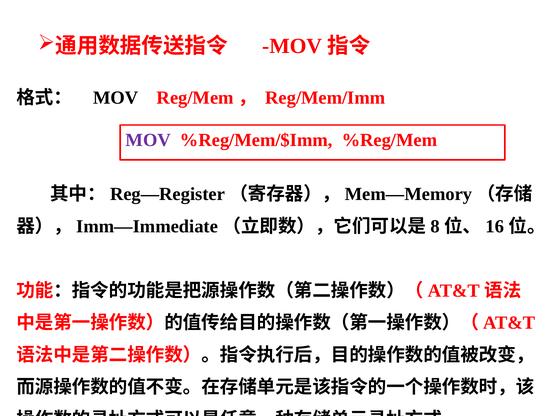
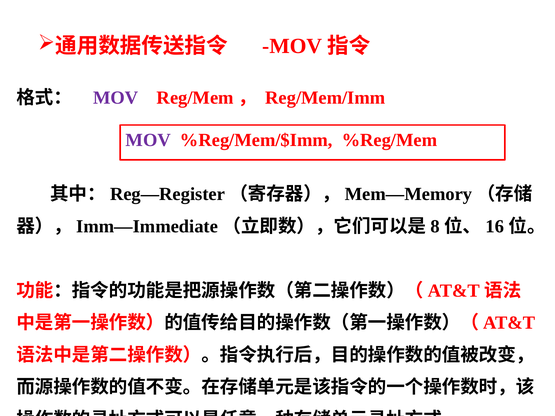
MOV colour: black -> purple (116, 98)
